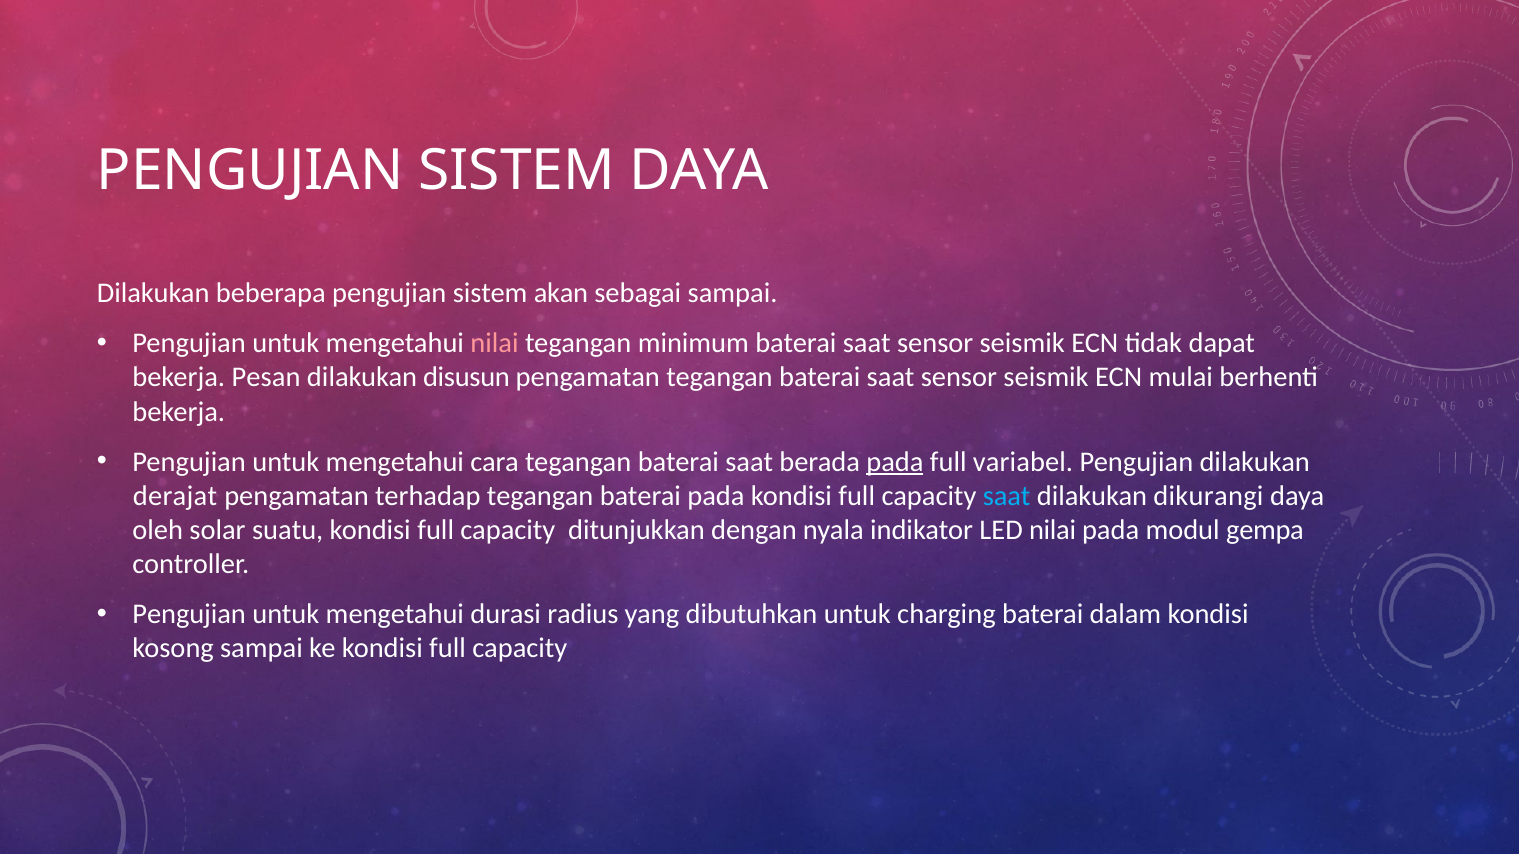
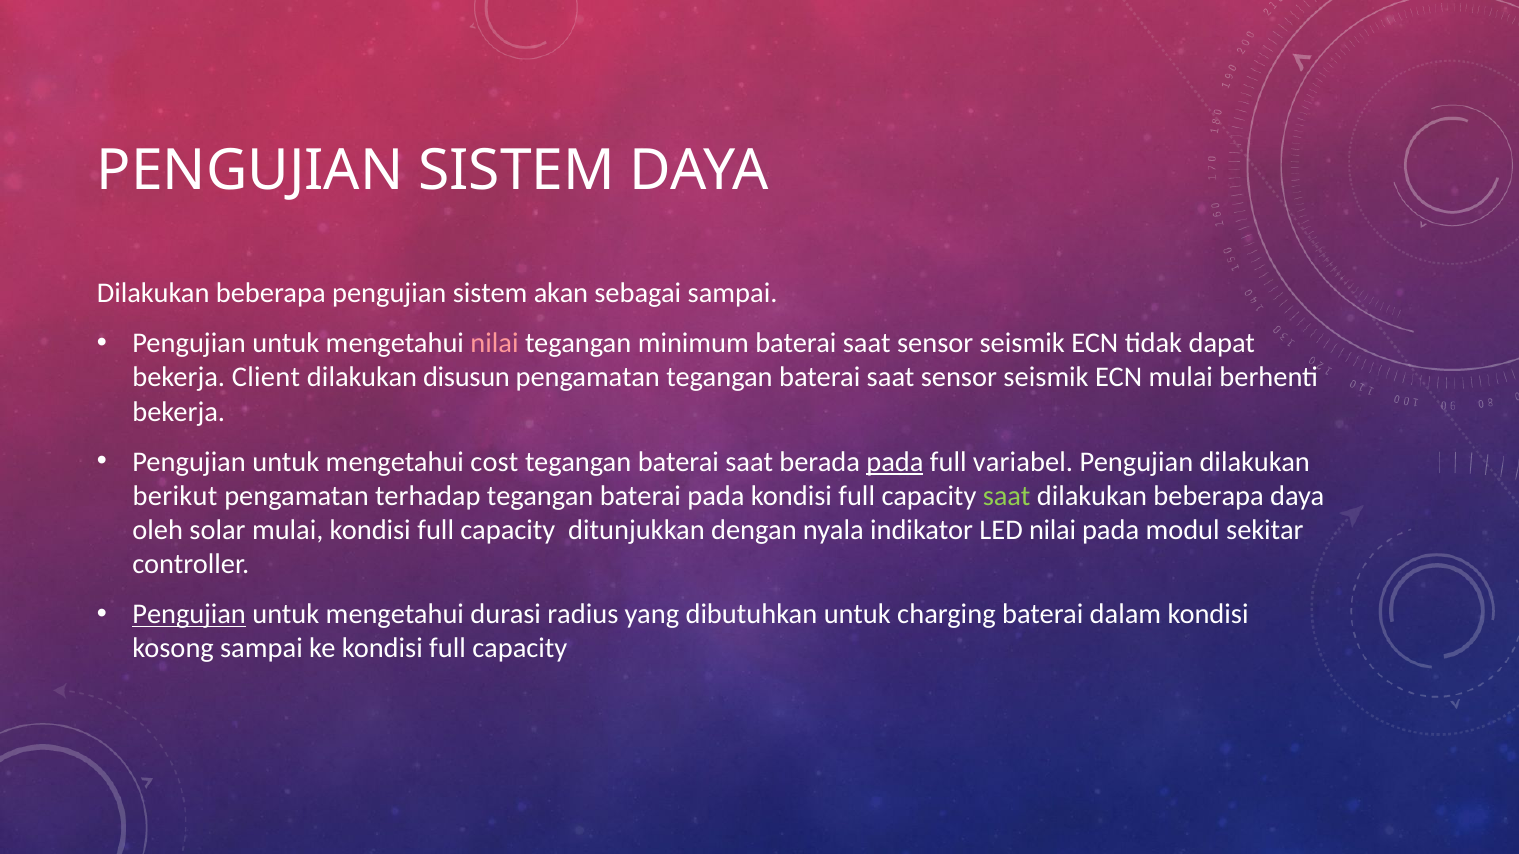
Pesan: Pesan -> Client (266, 378)
cara: cara -> cost (494, 462)
derajat: derajat -> berikut (175, 496)
saat colour: light blue -> light green (1007, 496)
dikurangi: dikurangi -> beberapa (1209, 496)
solar suatu: suatu -> mulai (288, 530)
gempa: gempa -> sekitar (1265, 530)
Pengujian underline: none -> present (189, 614)
